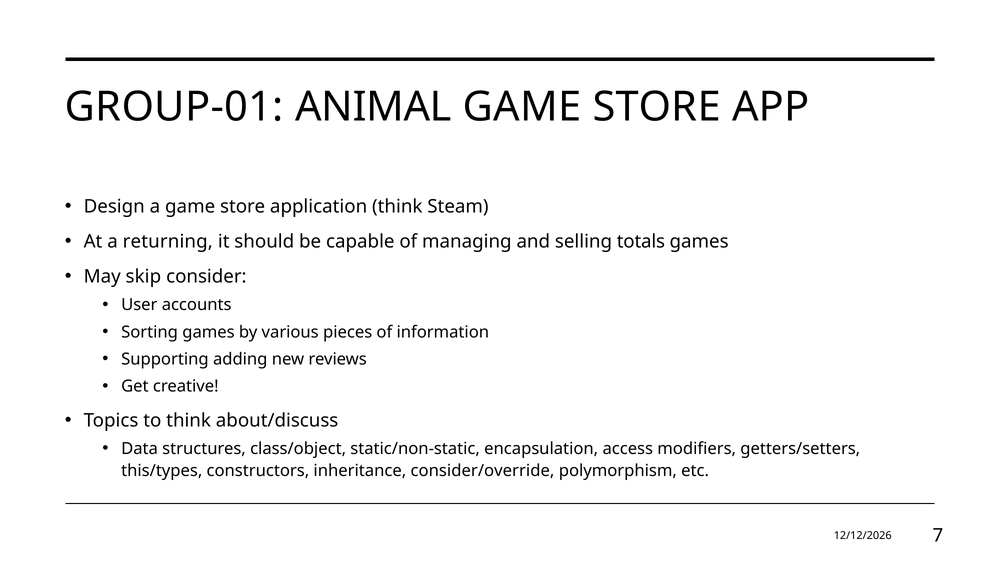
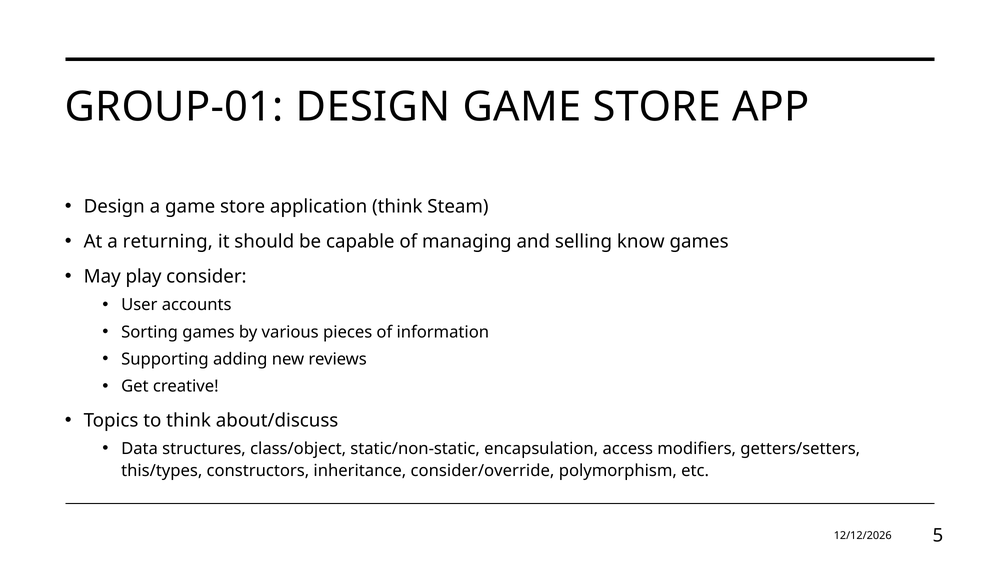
GROUP-01 ANIMAL: ANIMAL -> DESIGN (373, 107)
totals: totals -> know (641, 242)
skip: skip -> play (144, 277)
7: 7 -> 5 (938, 536)
